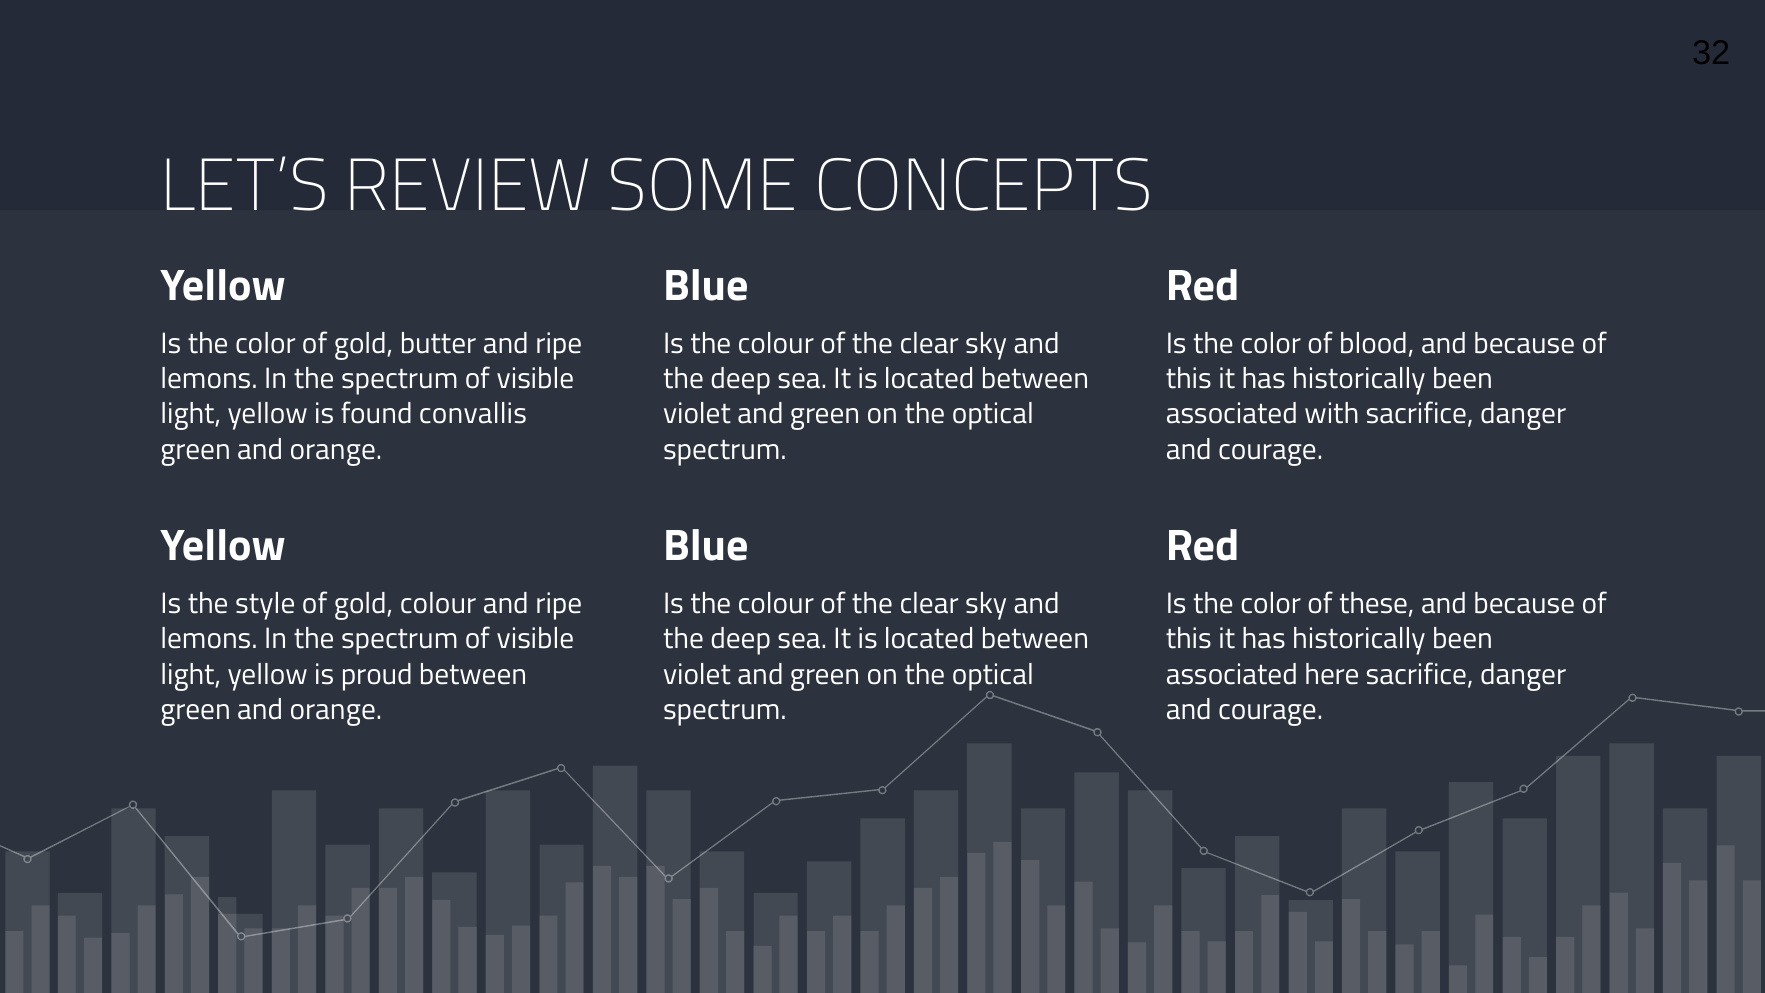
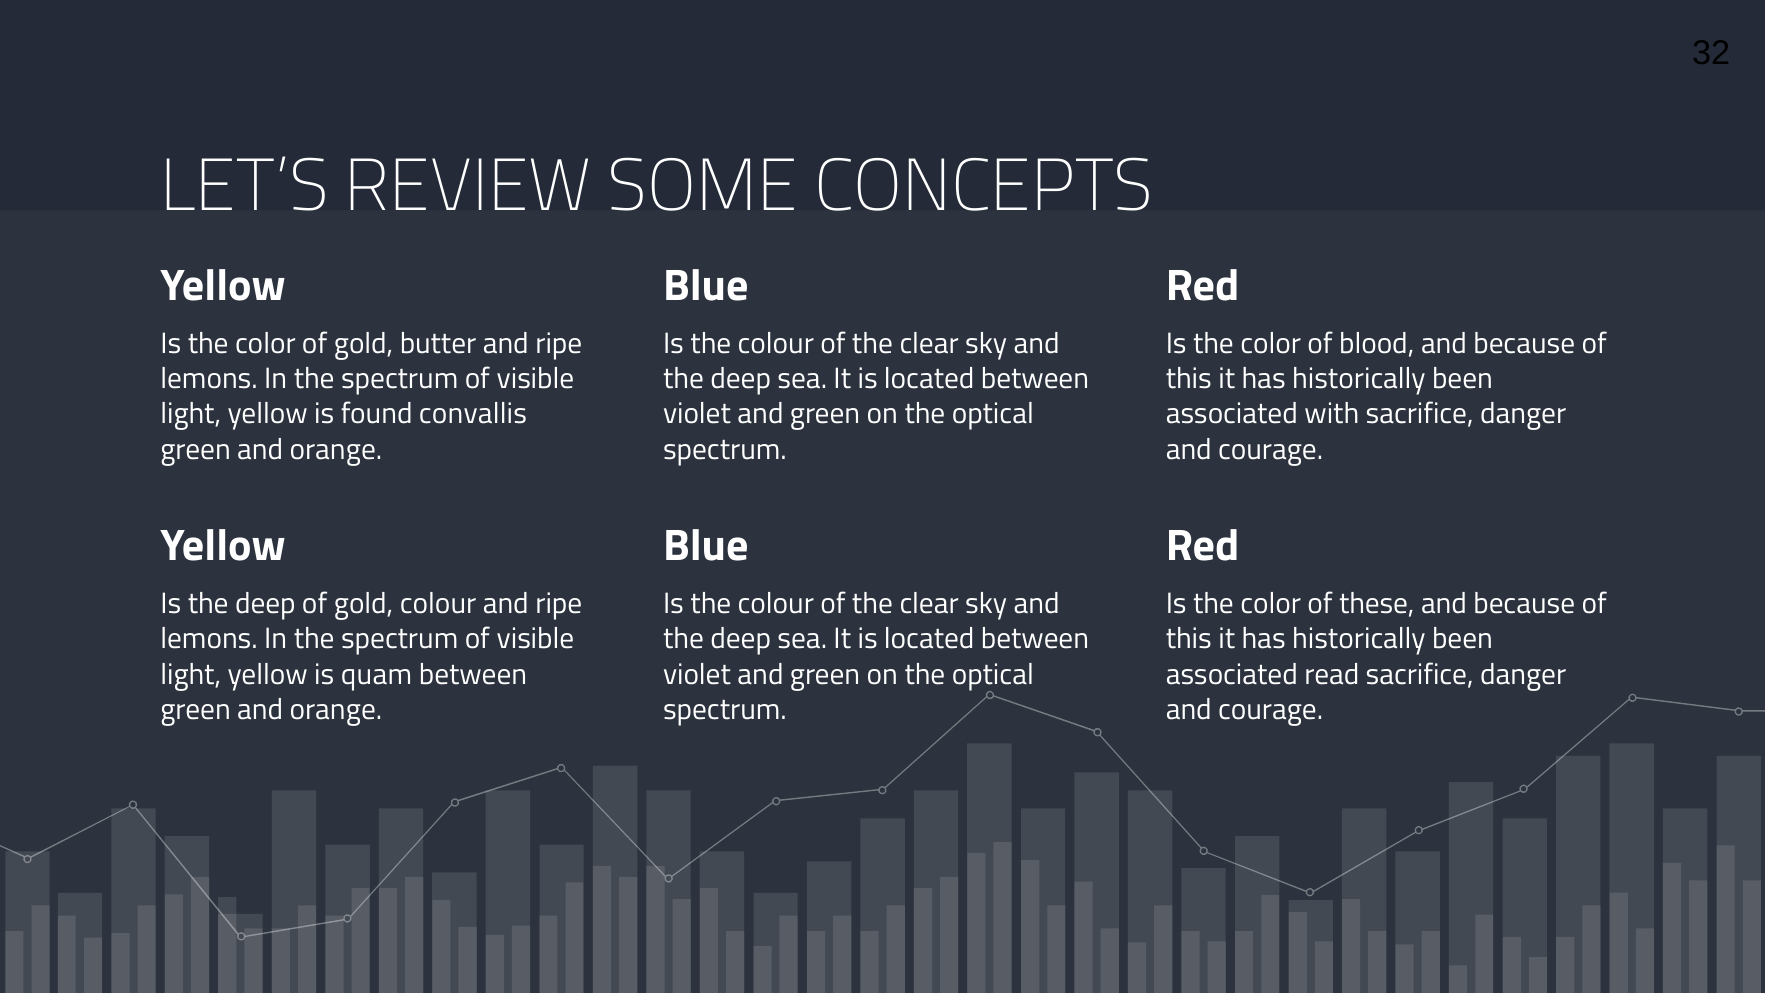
Is the style: style -> deep (265, 604)
proud: proud -> quam (377, 674)
here: here -> read (1332, 674)
